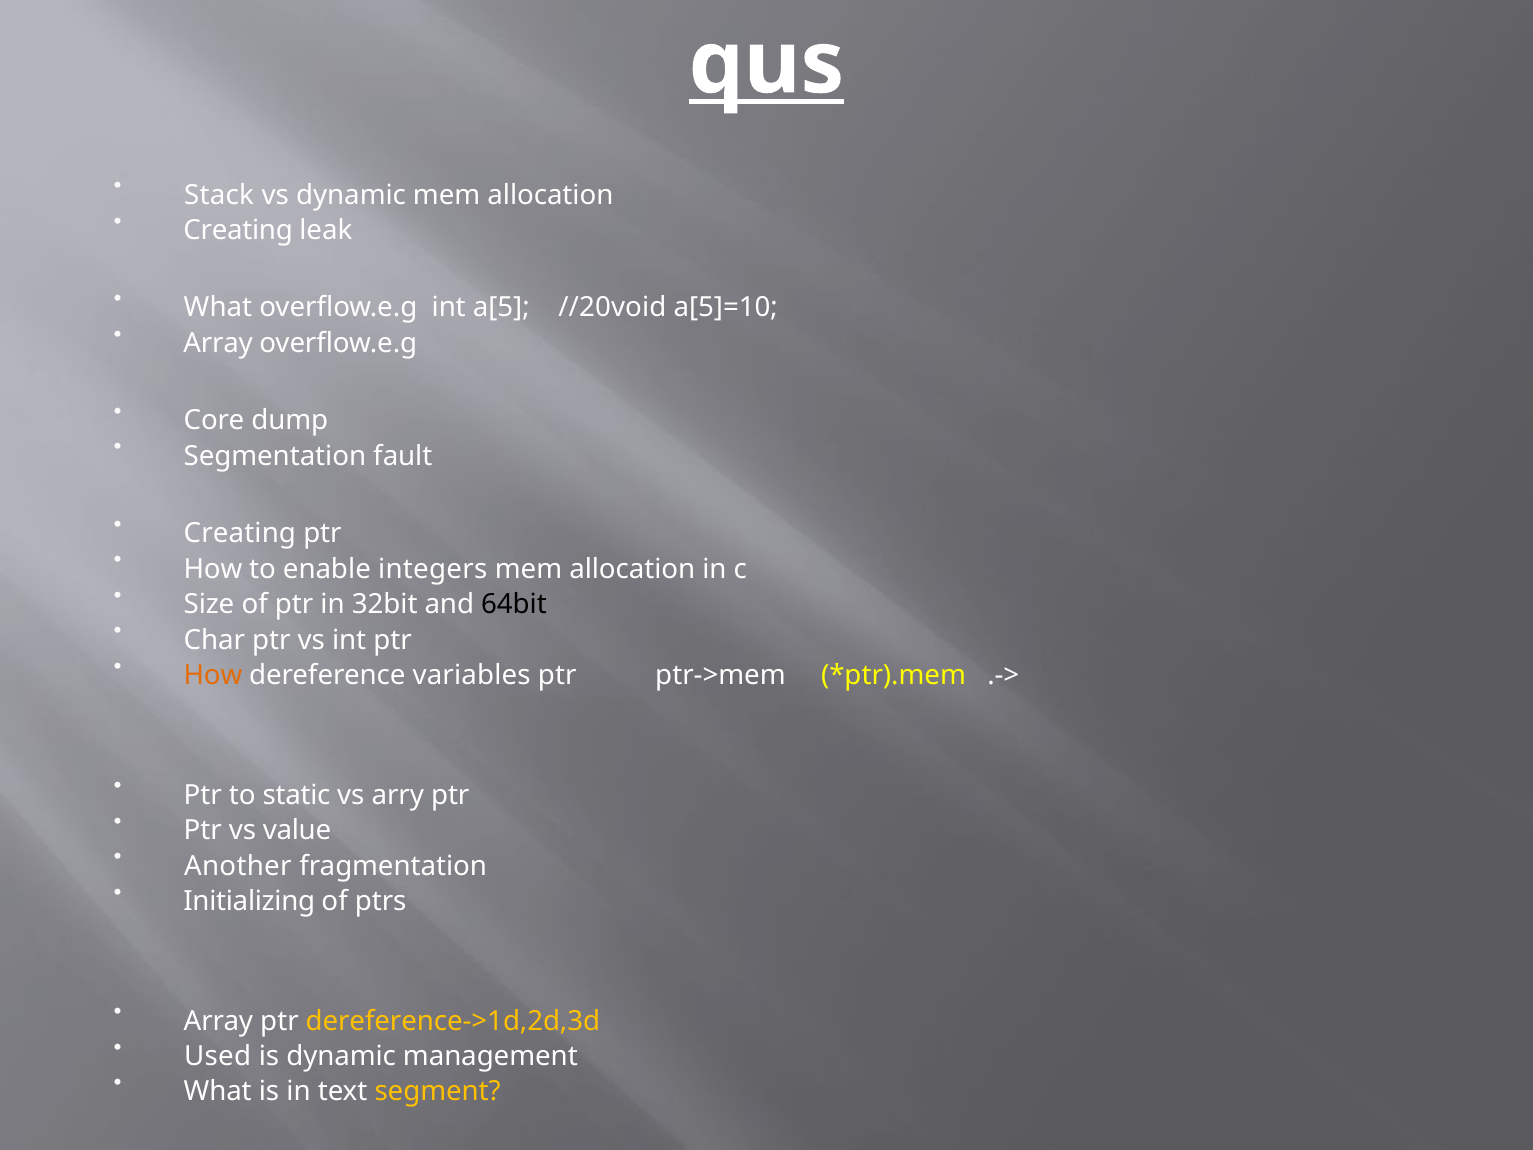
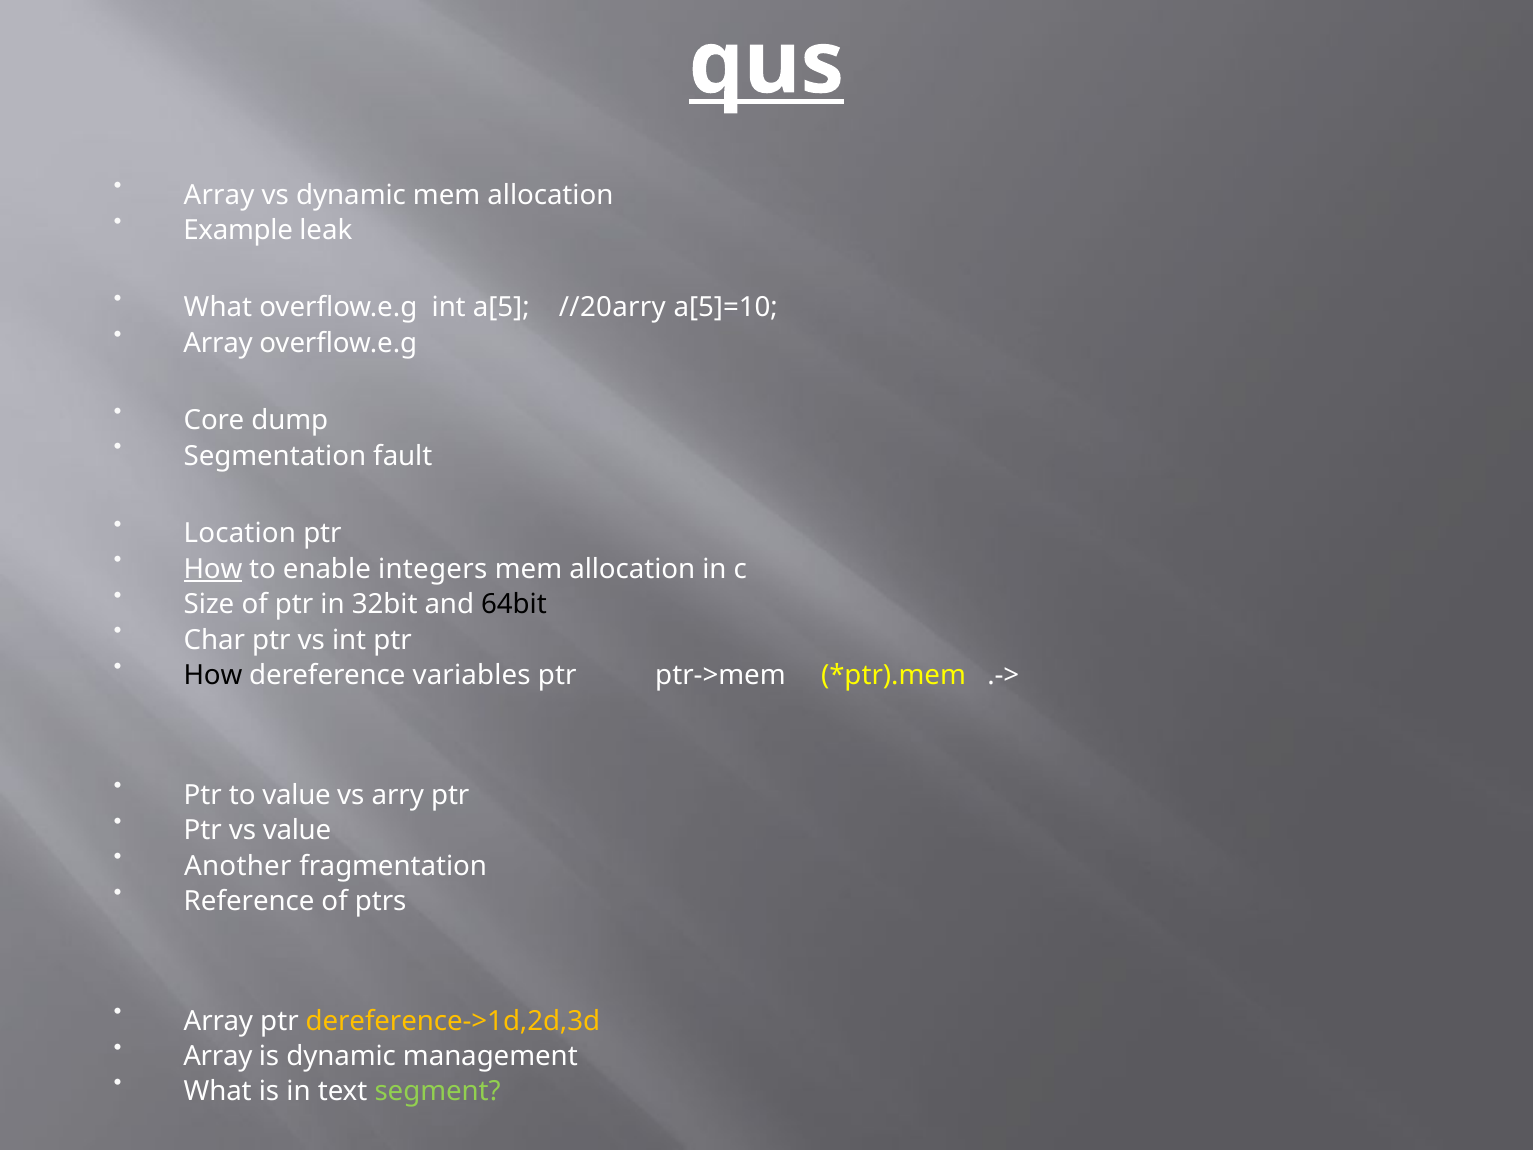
Stack: Stack -> Array (219, 195)
Creating: Creating -> Example (238, 230)
//20void: //20void -> //20arry (612, 308)
Creating: Creating -> Location (240, 534)
How underline: none -> present (213, 569)
How colour: orange -> black (213, 675)
to static: static -> value (297, 795)
Initializing: Initializing -> Reference (249, 901)
Used: Used -> Array (218, 1056)
segment colour: yellow -> light green (438, 1092)
